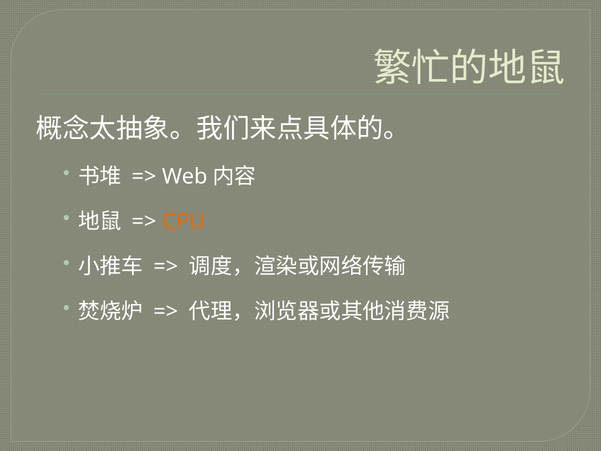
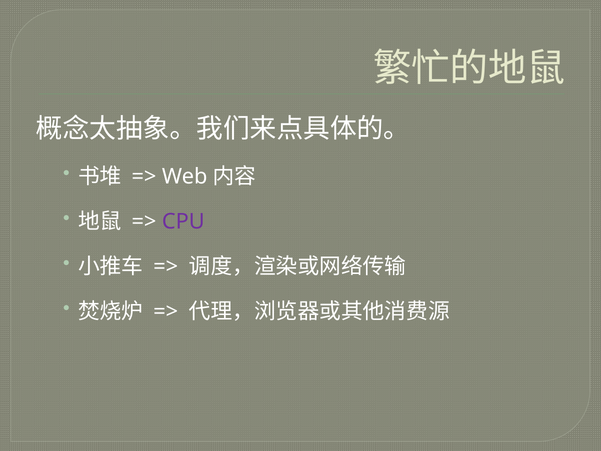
CPU colour: orange -> purple (183, 222)
